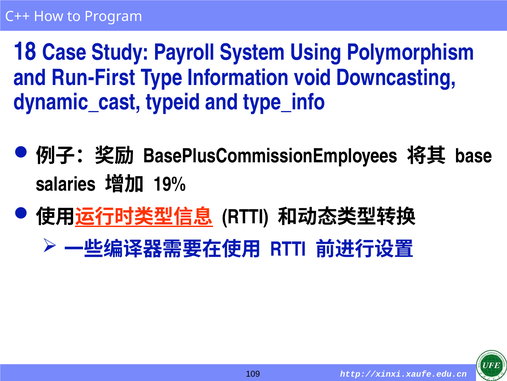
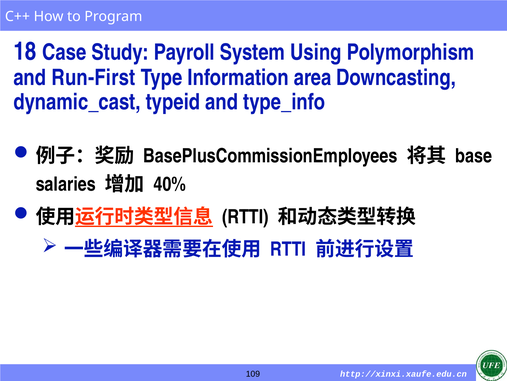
void: void -> area (313, 77)
19%: 19% -> 40% (170, 184)
